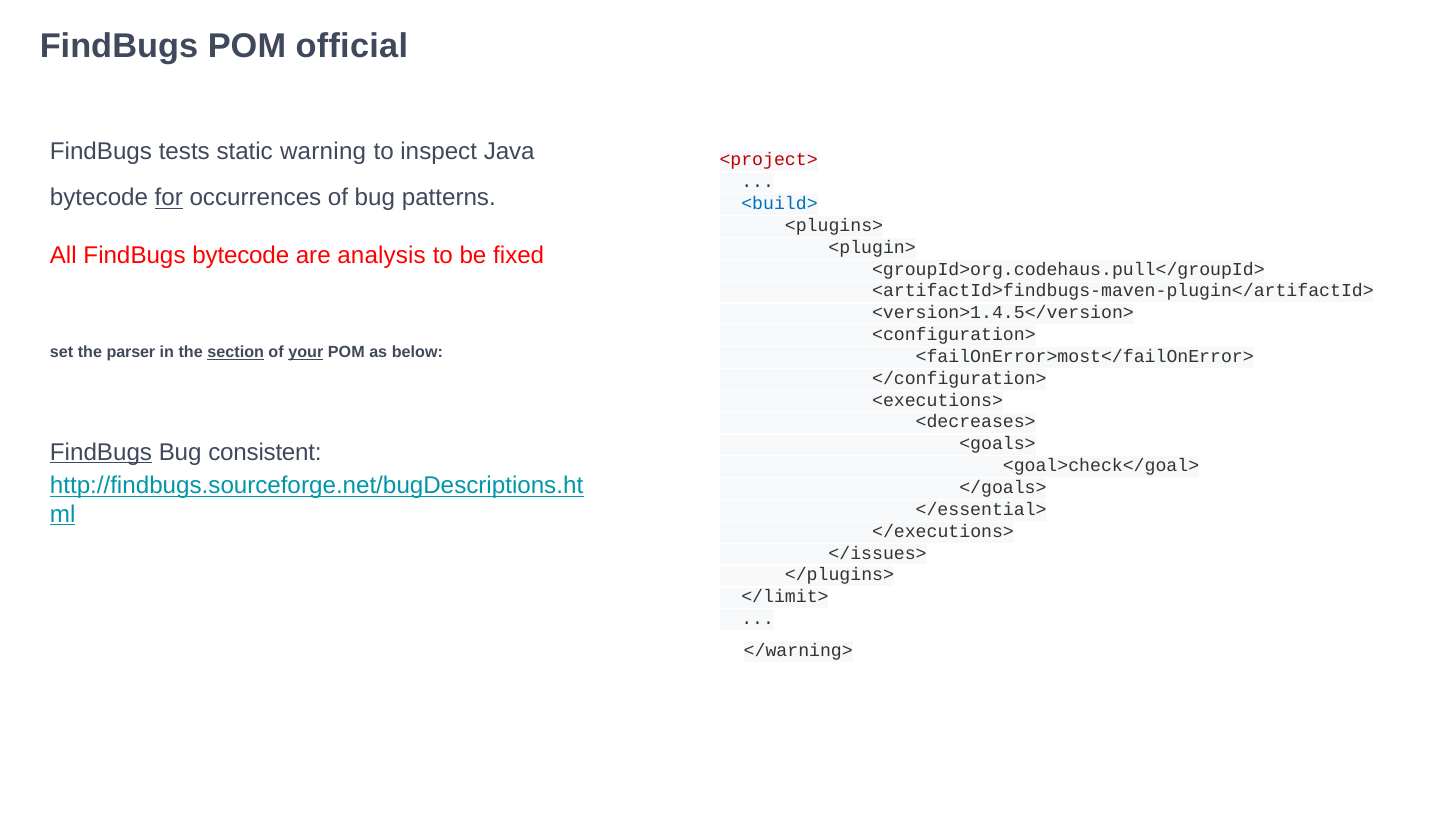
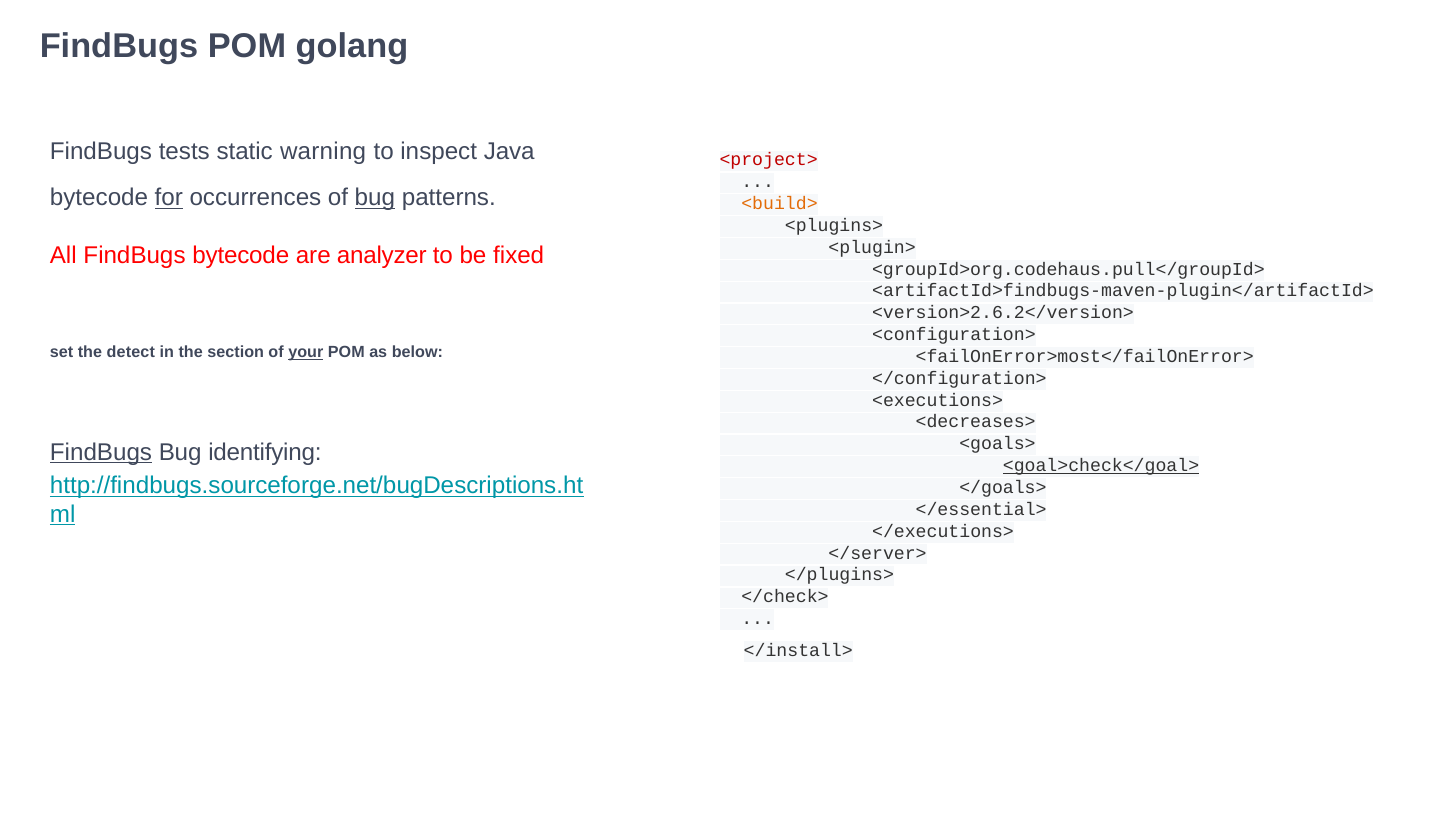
official: official -> golang (352, 46)
bug underline: none -> present (375, 198)
<build> colour: blue -> orange (779, 204)
analysis: analysis -> analyzer (382, 256)
<version>1.4.5</version>: <version>1.4.5</version> -> <version>2.6.2</version> (1003, 313)
parser: parser -> detect (131, 353)
section underline: present -> none (236, 353)
consistent: consistent -> identifying (265, 452)
<goal>check</goal> underline: none -> present (1101, 466)
</issues>: </issues> -> </server> (878, 553)
</limit>: </limit> -> </check> (785, 597)
</warning>: </warning> -> </install> (798, 650)
